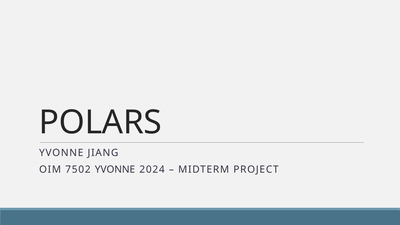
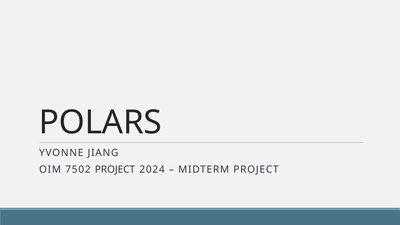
7502 YVONNE: YVONNE -> PROJECT (115, 170)
